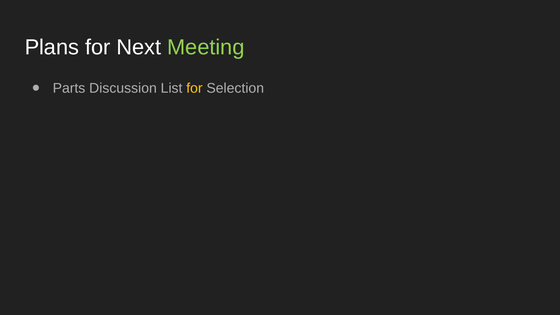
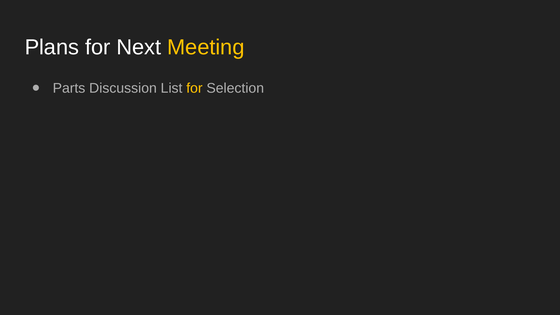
Meeting colour: light green -> yellow (206, 47)
